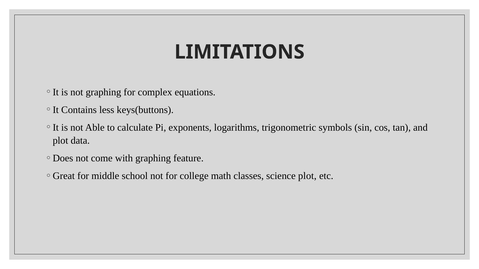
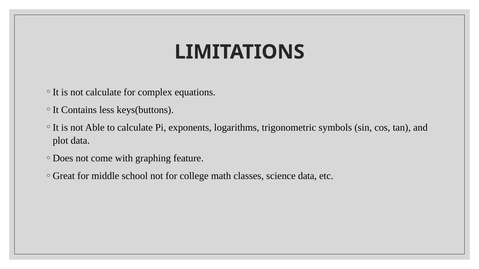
not graphing: graphing -> calculate (103, 92)
science plot: plot -> data (307, 176)
